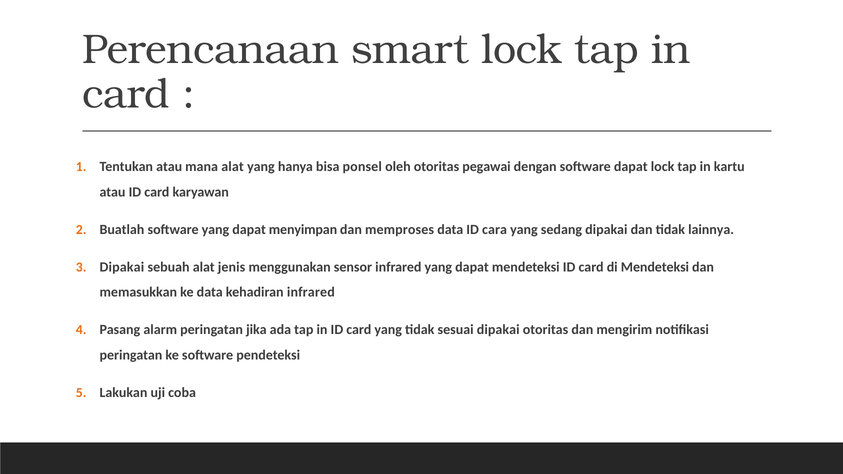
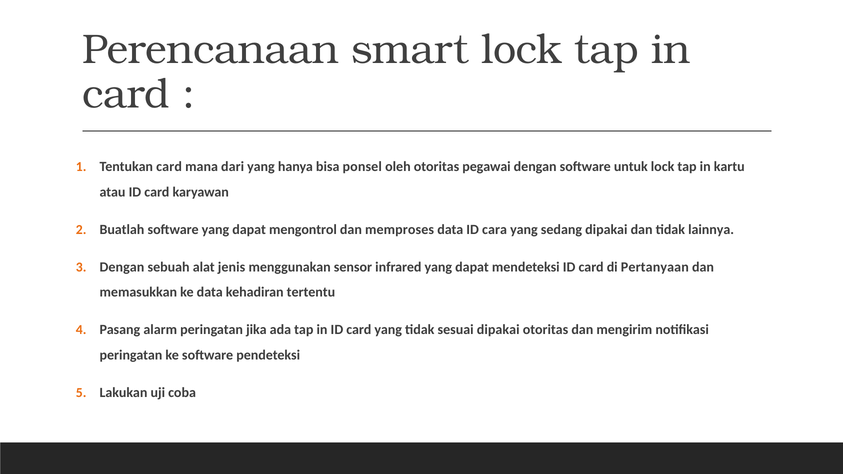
Tentukan atau: atau -> card (169, 167)
mana alat: alat -> dari (233, 167)
software dapat: dapat -> untuk (631, 167)
menyimpan: menyimpan -> mengontrol (303, 230)
Dipakai: Dipakai -> Dengan (122, 267)
di Mendeteksi: Mendeteksi -> Pertanyaan (655, 267)
kehadiran infrared: infrared -> tertentu (311, 292)
